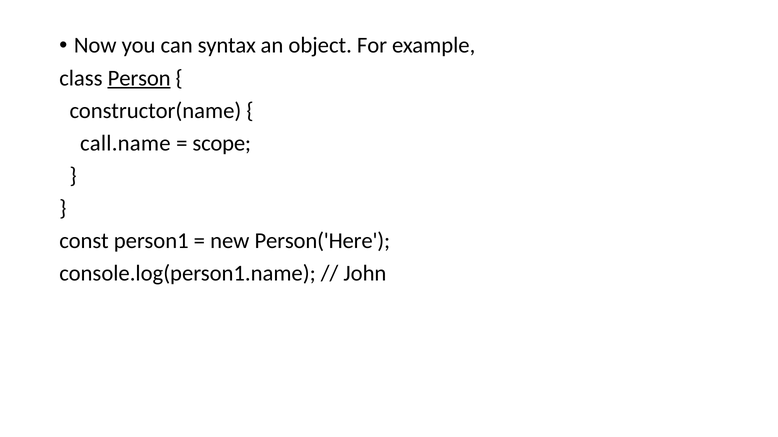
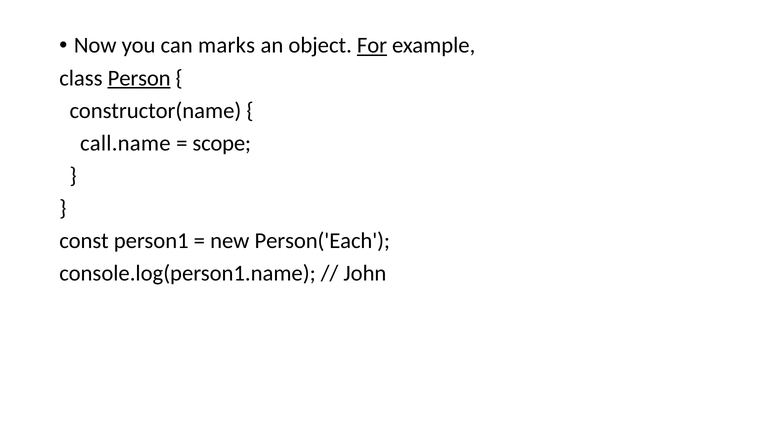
syntax: syntax -> marks (227, 46)
For underline: none -> present (372, 46)
Person('Here: Person('Here -> Person('Each (322, 241)
